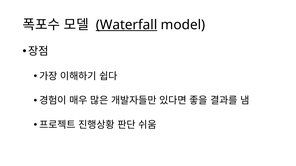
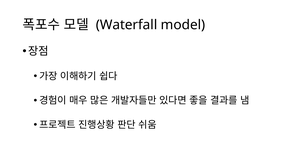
Waterfall underline: present -> none (127, 25)
